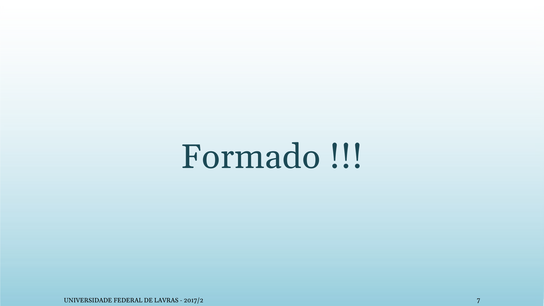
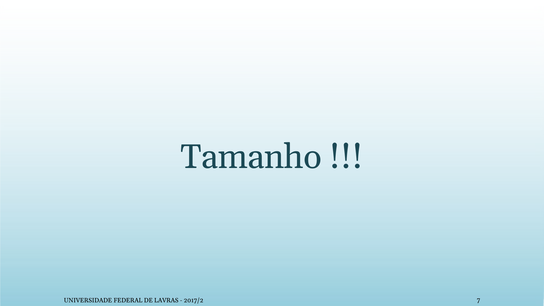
Formado: Formado -> Tamanho (251, 157)
